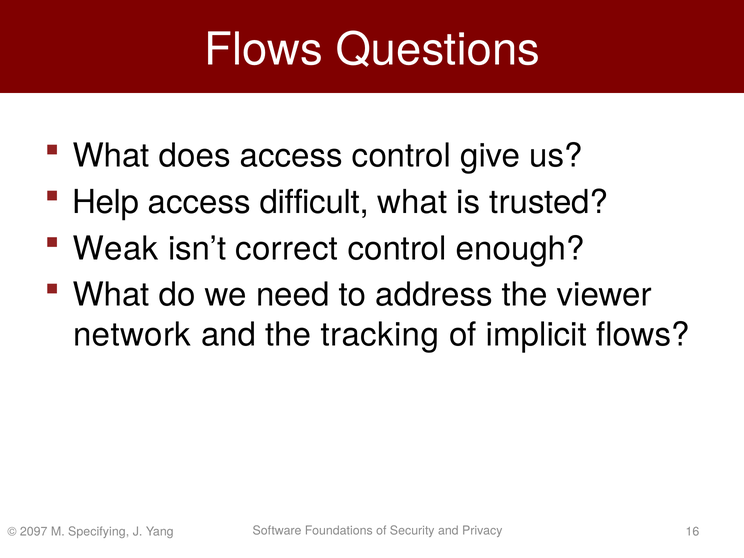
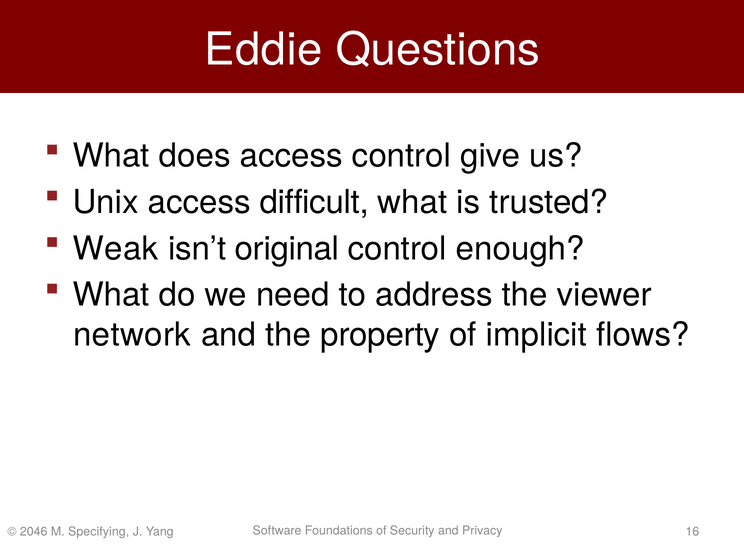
Flows: Flows -> Eddie (263, 50)
Help: Help -> Unix (106, 202)
correct: correct -> original (287, 249)
tracking: tracking -> property (380, 335)
2097: 2097 -> 2046 (34, 531)
